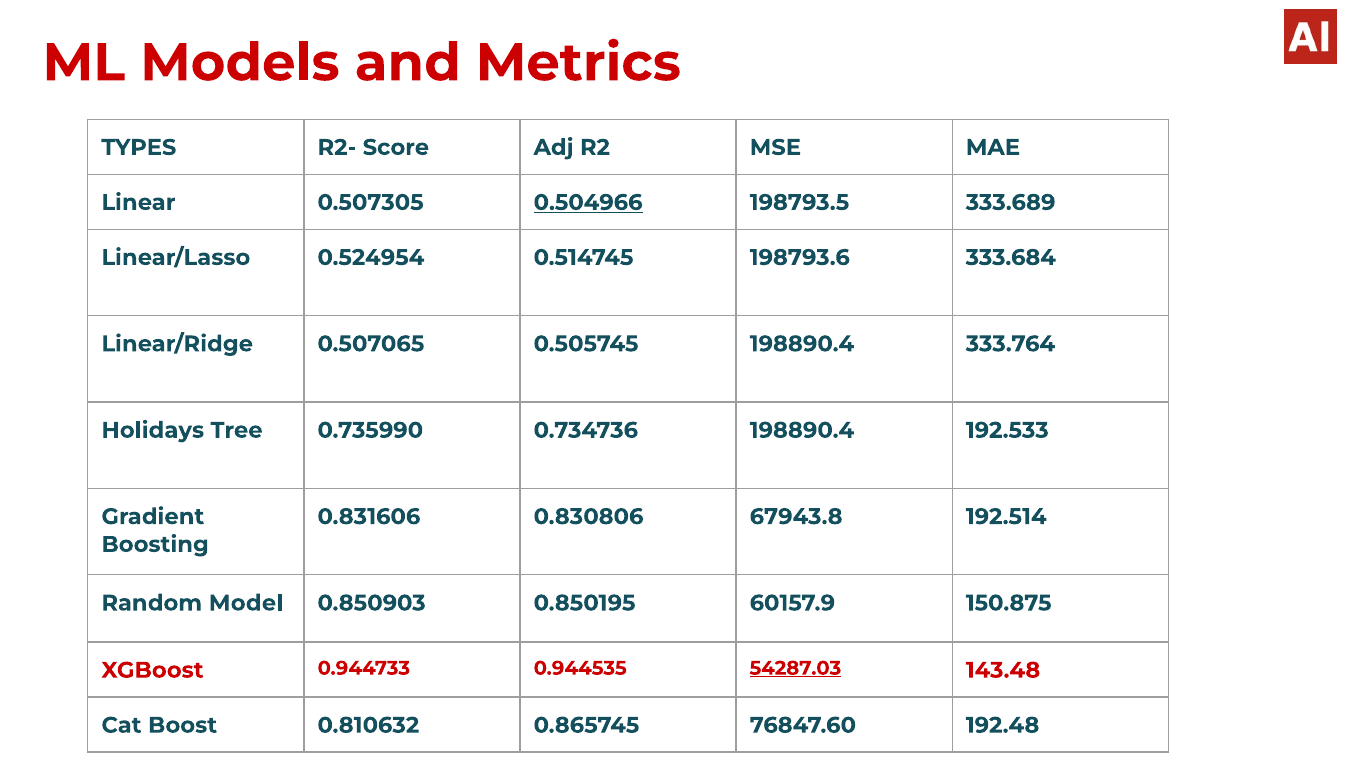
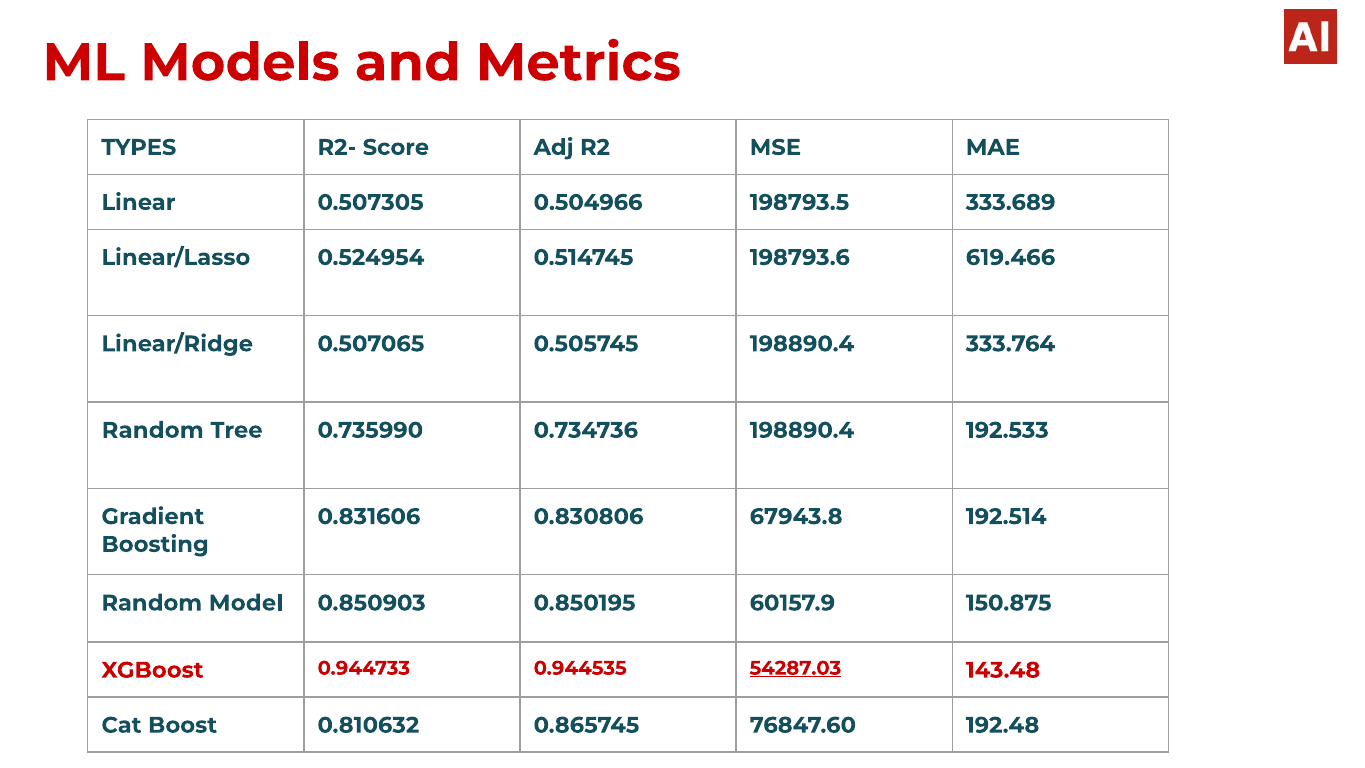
0.504966 underline: present -> none (588, 202)
333.684: 333.684 -> 619.466 (1011, 257)
Holidays: Holidays -> Random (153, 430)
